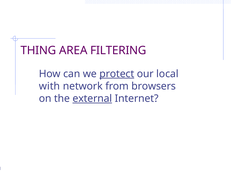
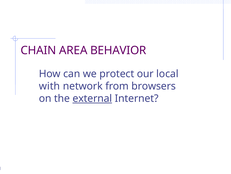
THING: THING -> CHAIN (38, 50)
FILTERING: FILTERING -> BEHAVIOR (118, 50)
protect underline: present -> none (117, 73)
